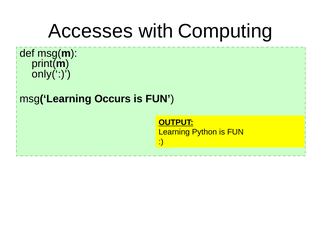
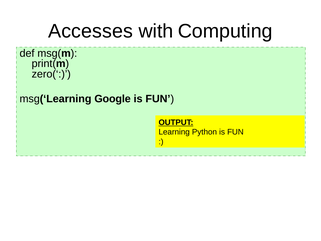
only(‘: only(‘ -> zero(‘ (51, 74)
Occurs: Occurs -> Google (113, 99)
